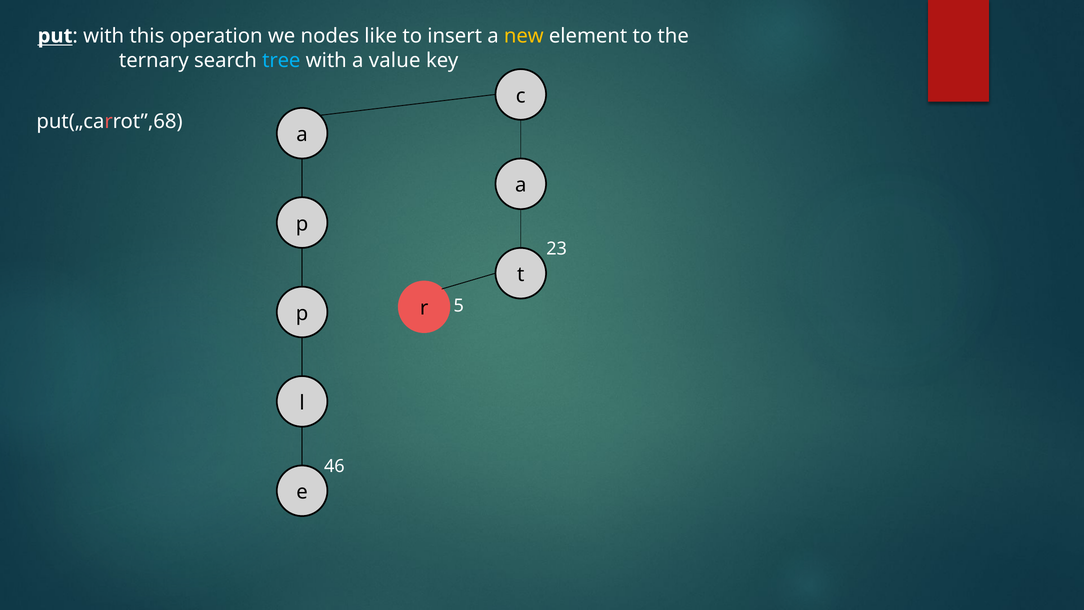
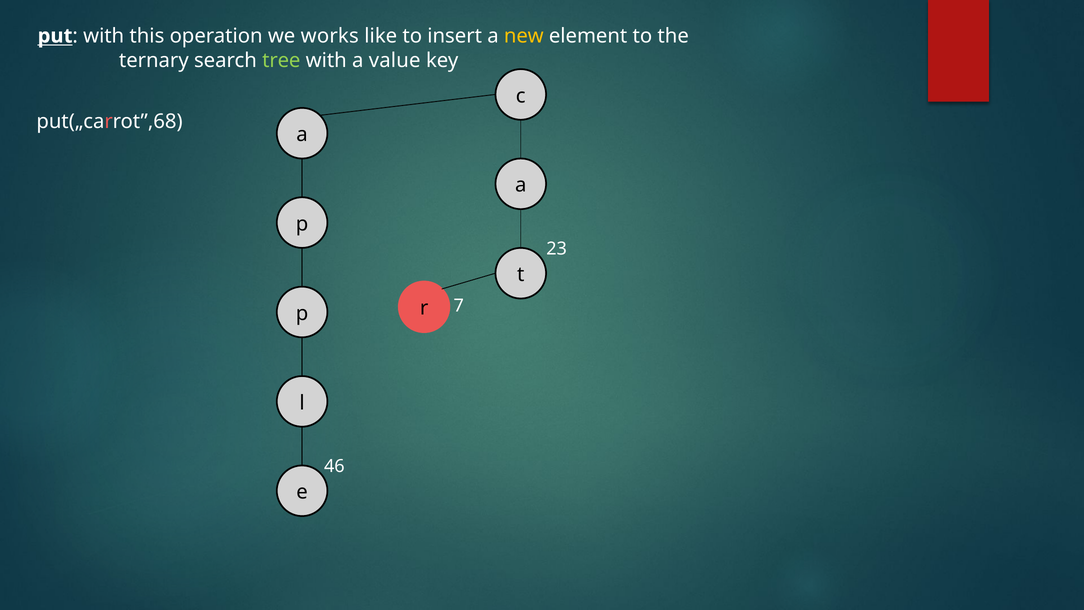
nodes: nodes -> works (330, 36)
tree colour: light blue -> light green (281, 60)
5: 5 -> 7 (459, 305)
